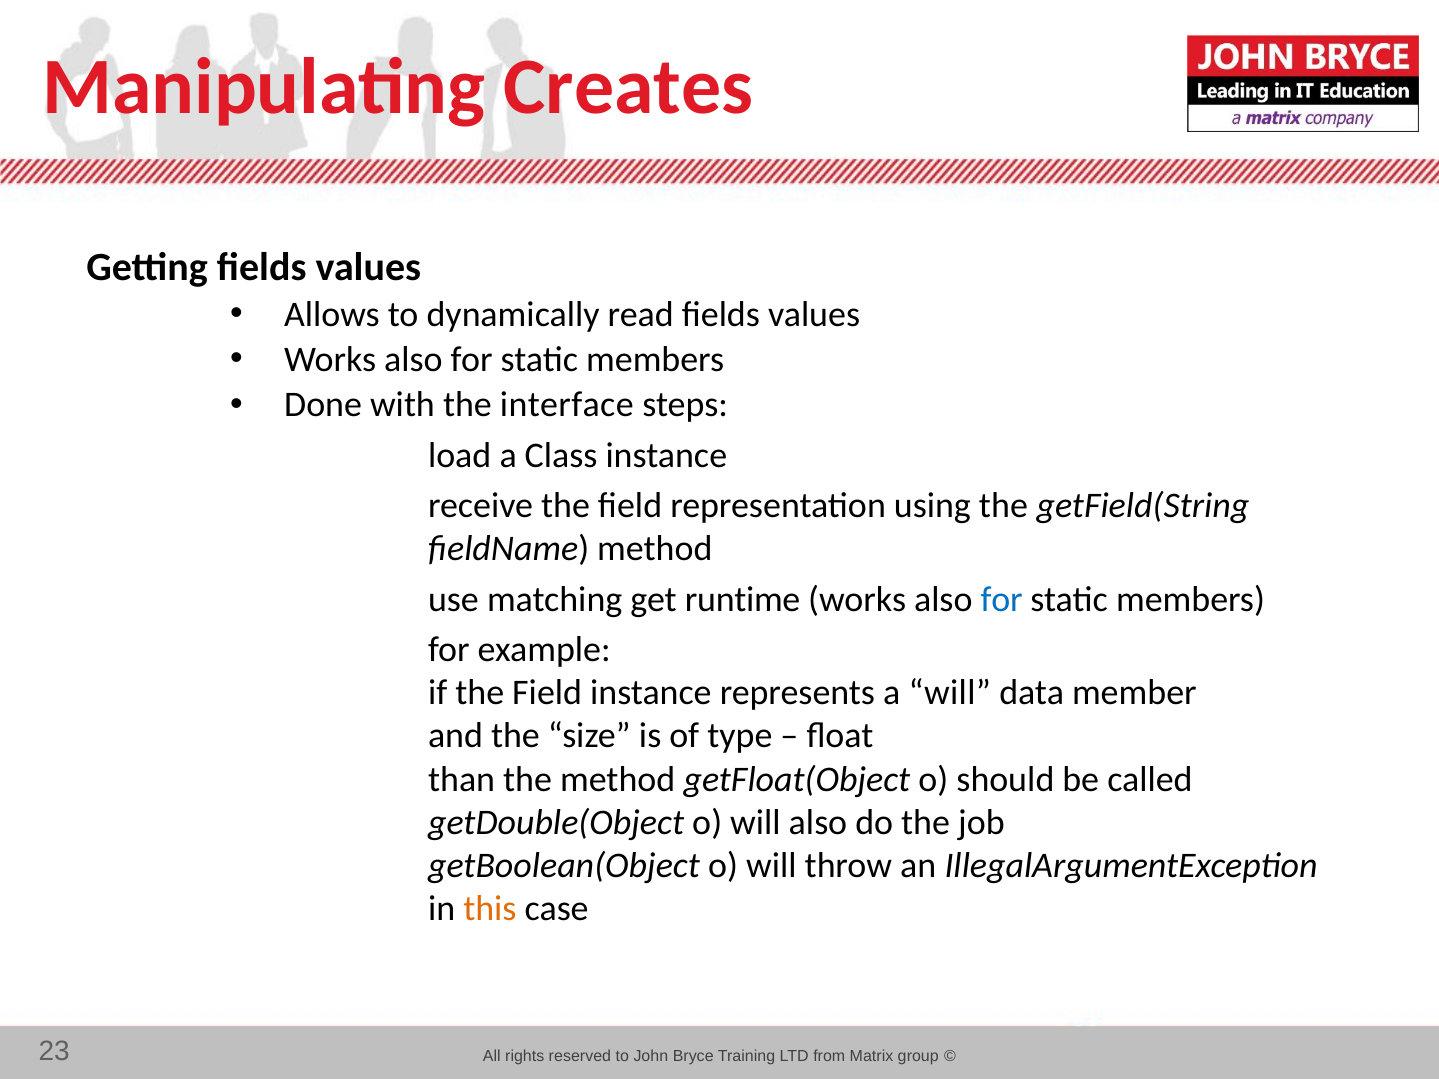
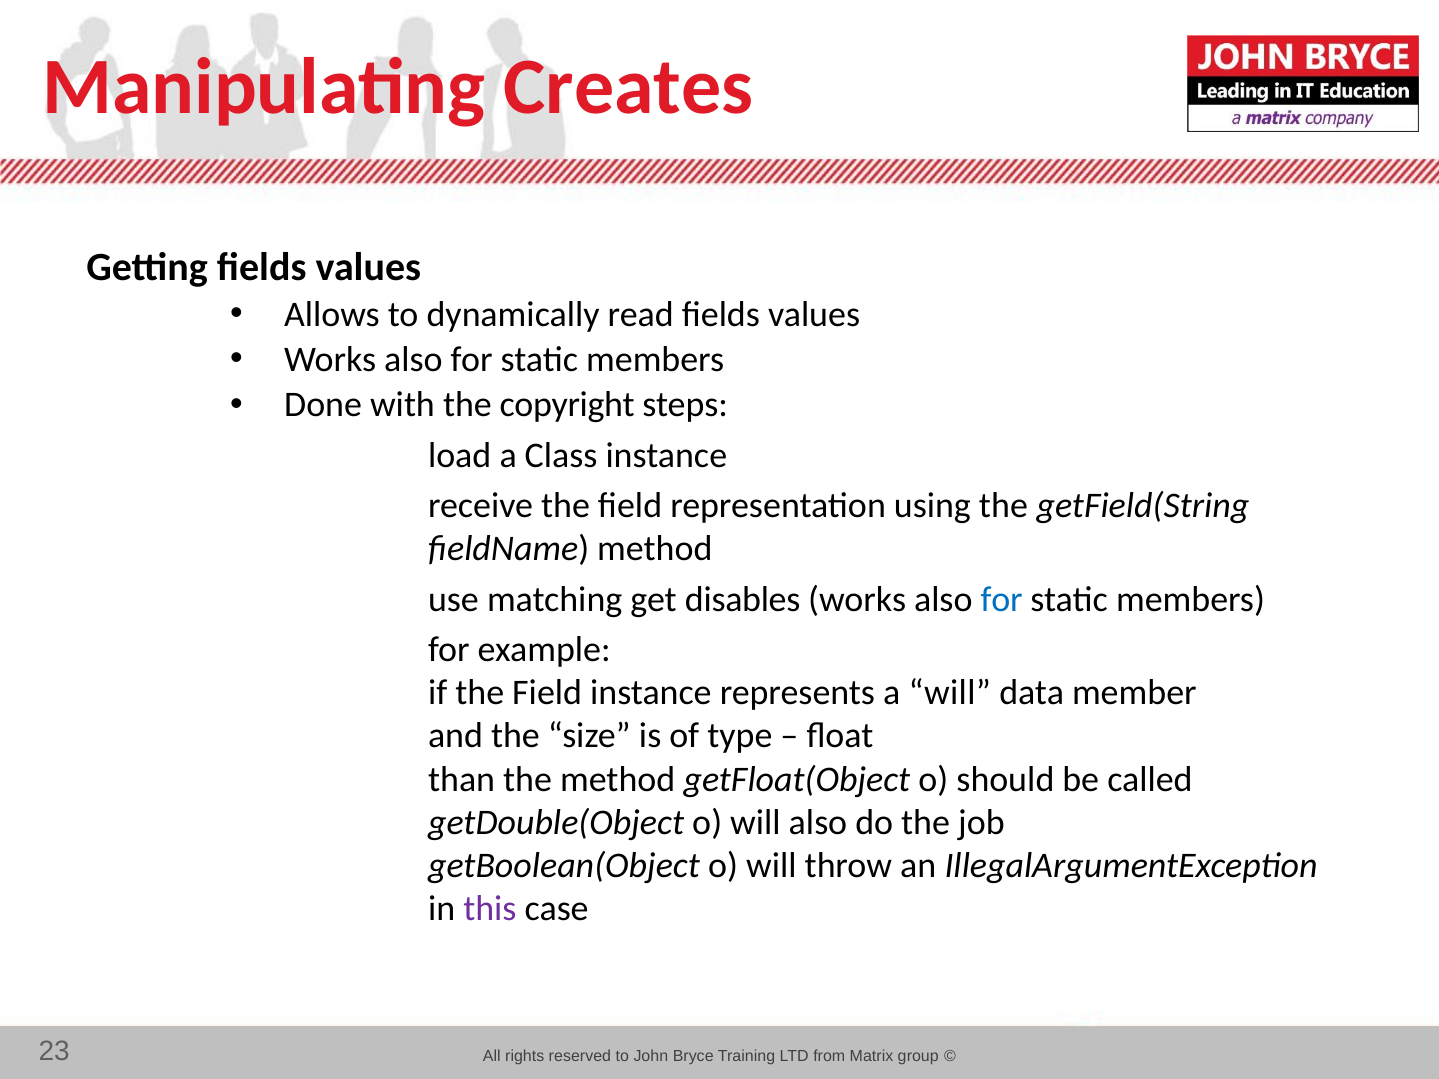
interface: interface -> copyright (567, 405)
runtime: runtime -> disables (743, 599)
this colour: orange -> purple (490, 909)
